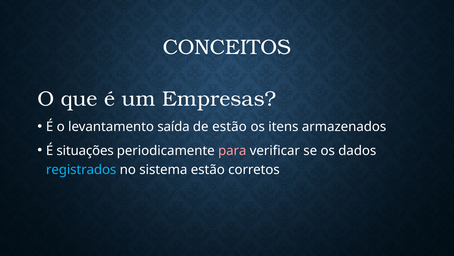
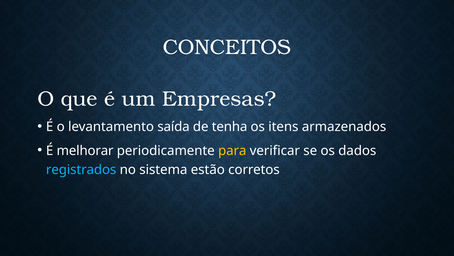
de estão: estão -> tenha (230, 126)
situações: situações -> melhorar (85, 150)
para colour: pink -> yellow (232, 150)
